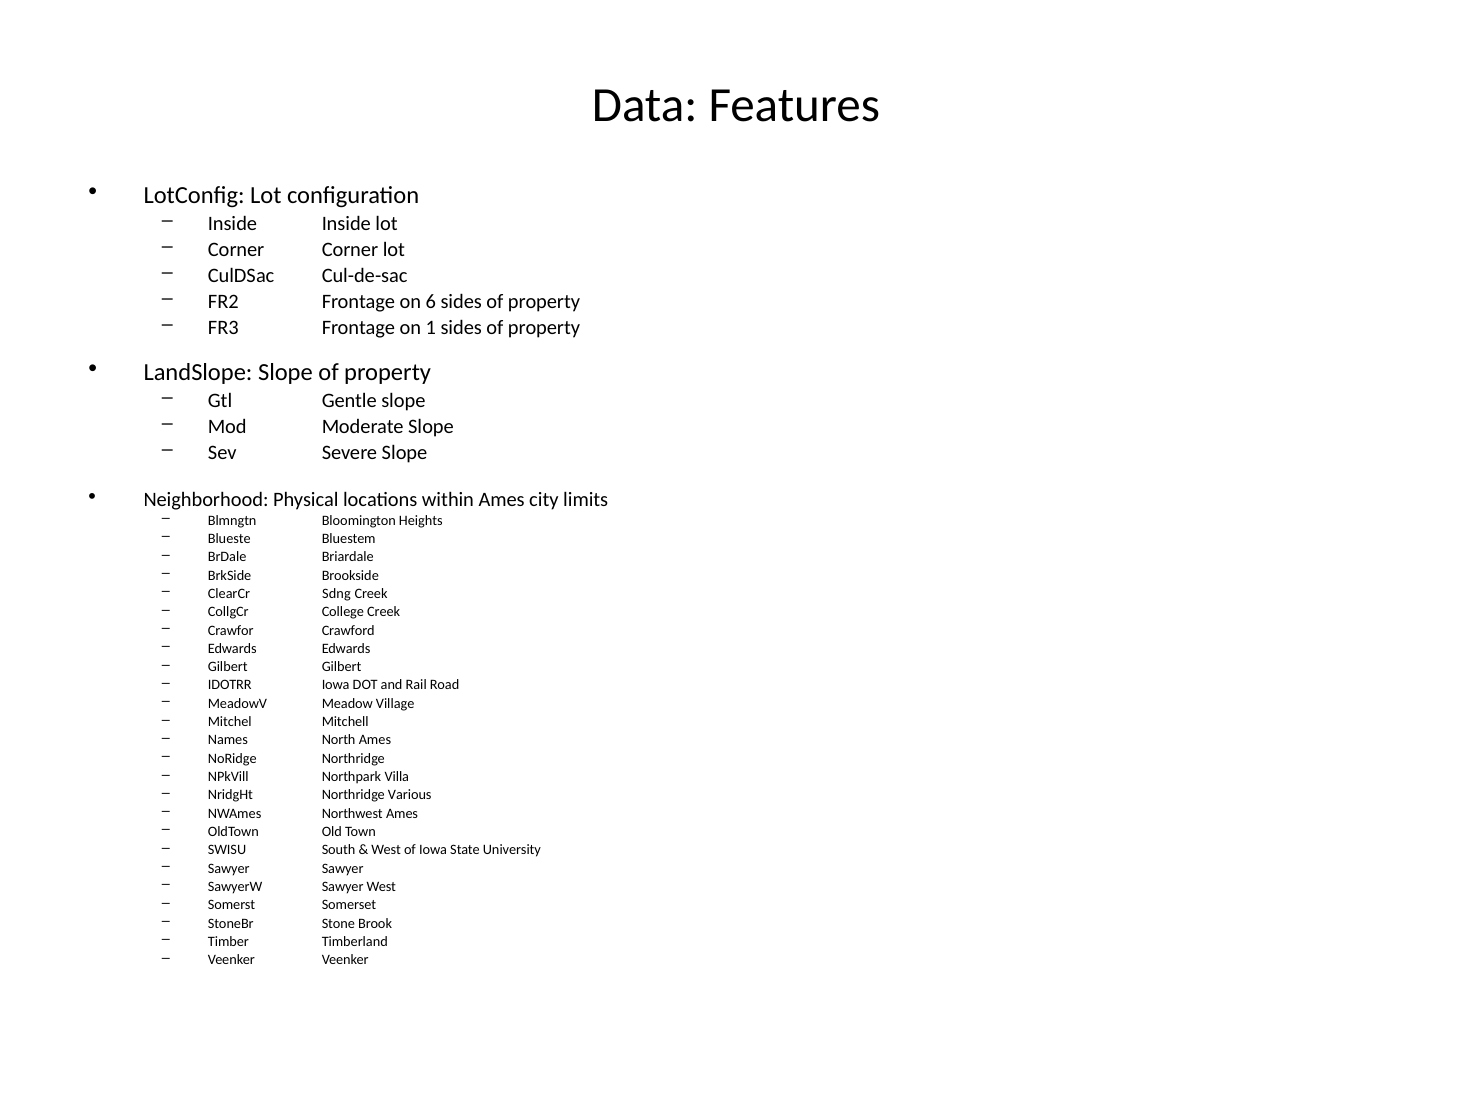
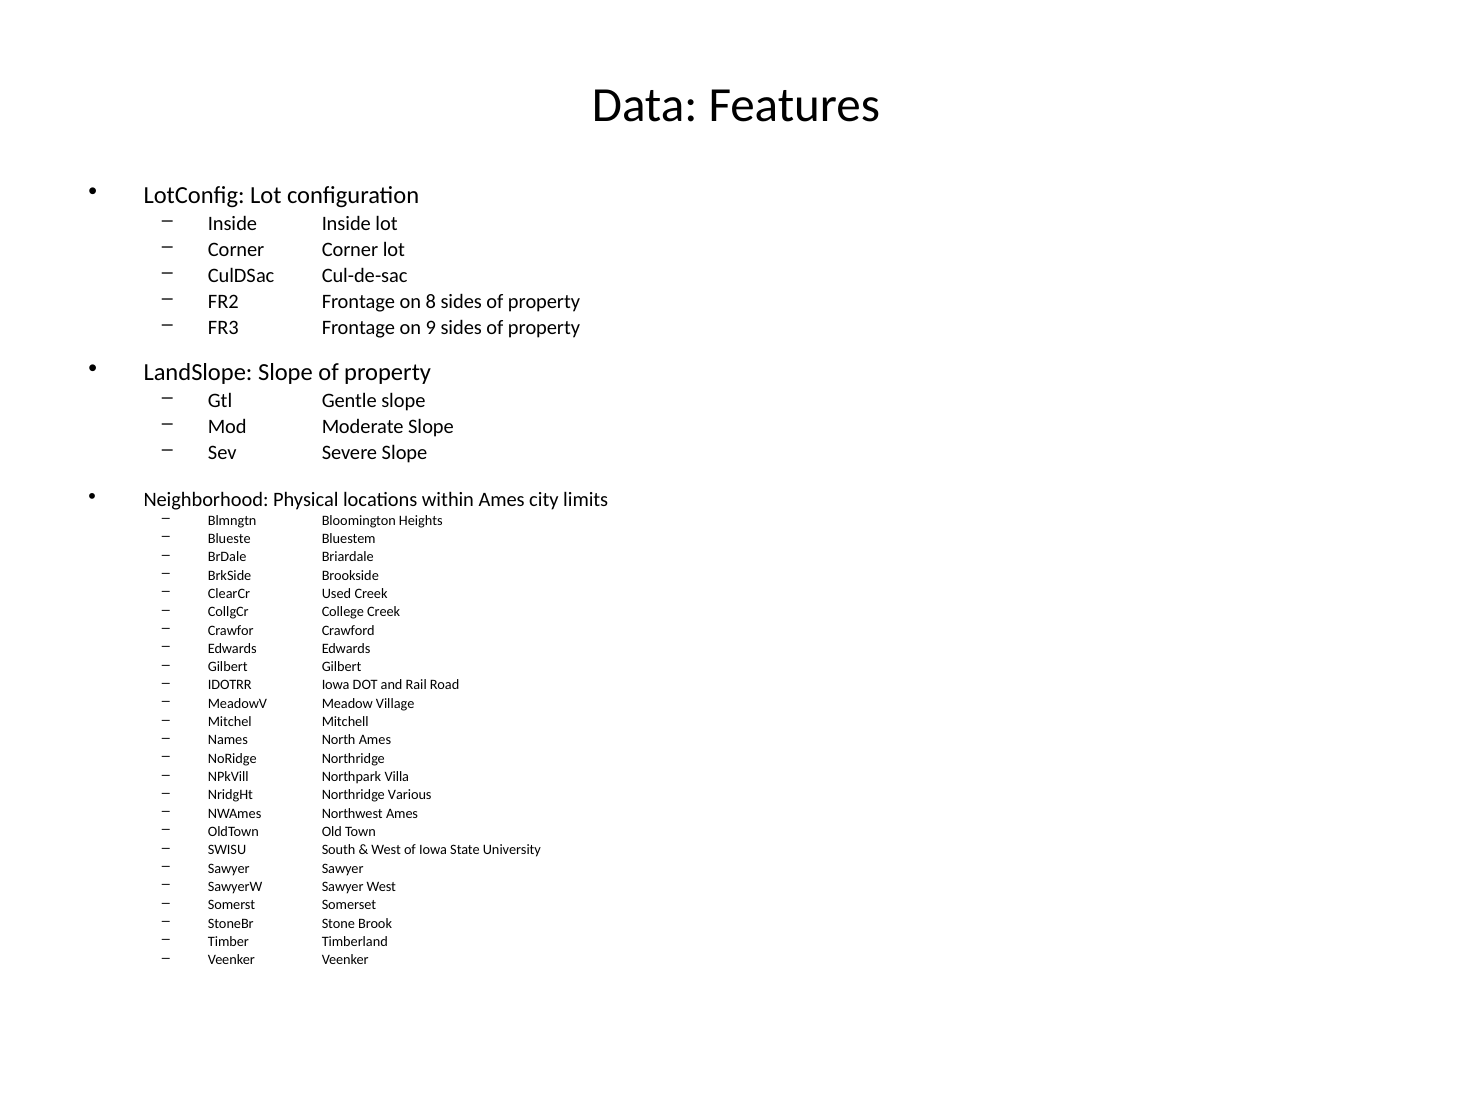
6: 6 -> 8 (431, 302)
1: 1 -> 9 (431, 328)
Sdng: Sdng -> Used (336, 594)
